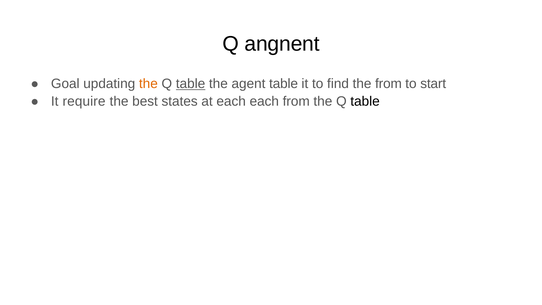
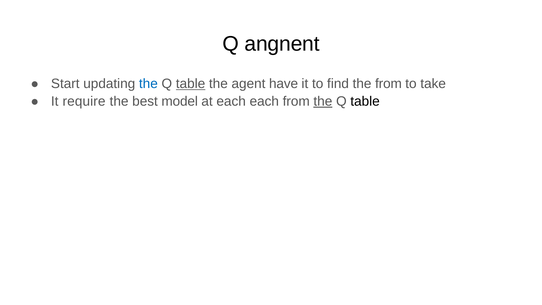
Goal: Goal -> Start (65, 84)
the colour: orange -> blue (148, 84)
agent table: table -> have (284, 84)
start: start -> take (433, 84)
states: states -> model (180, 101)
the underline: none -> present (323, 101)
